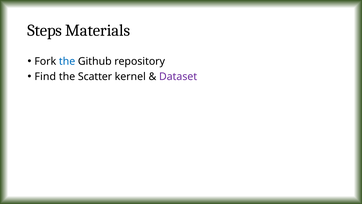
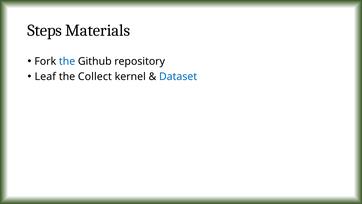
Find: Find -> Leaf (45, 76)
Scatter: Scatter -> Collect (95, 76)
Dataset colour: purple -> blue (178, 76)
